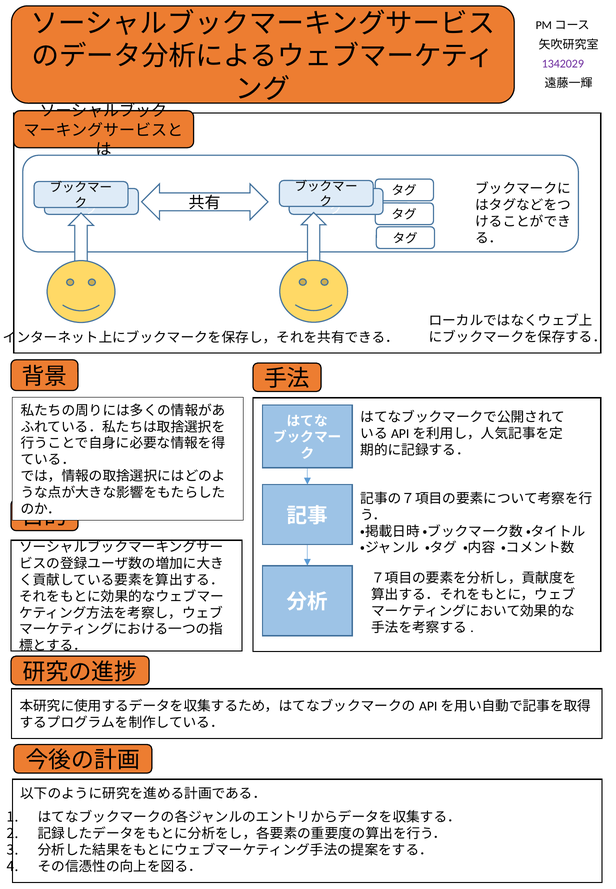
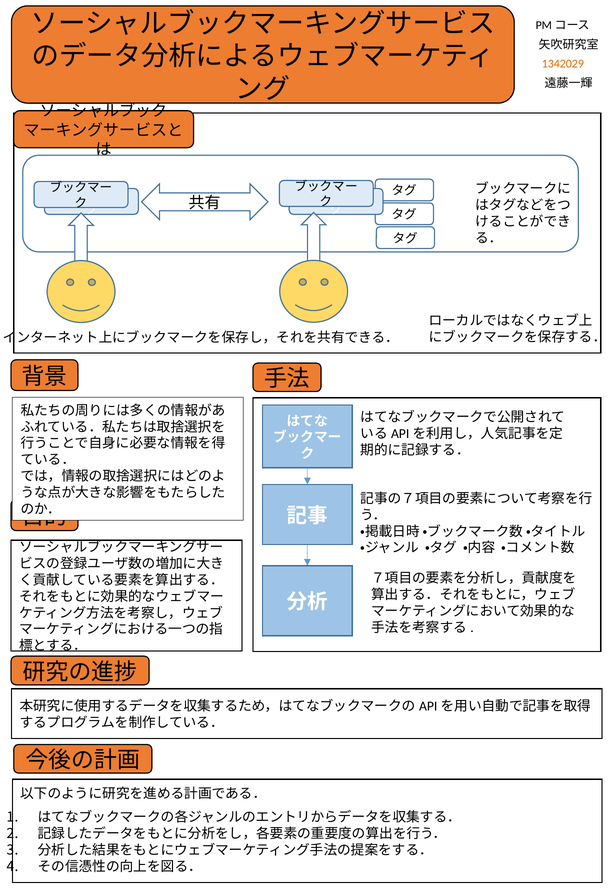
1342029 colour: purple -> orange (563, 64)
